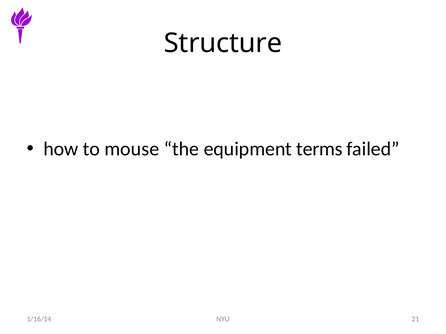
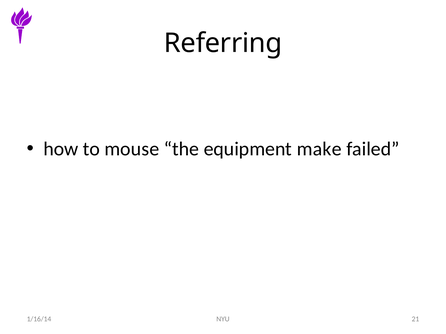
Structure: Structure -> Referring (223, 43)
terms: terms -> make (319, 149)
